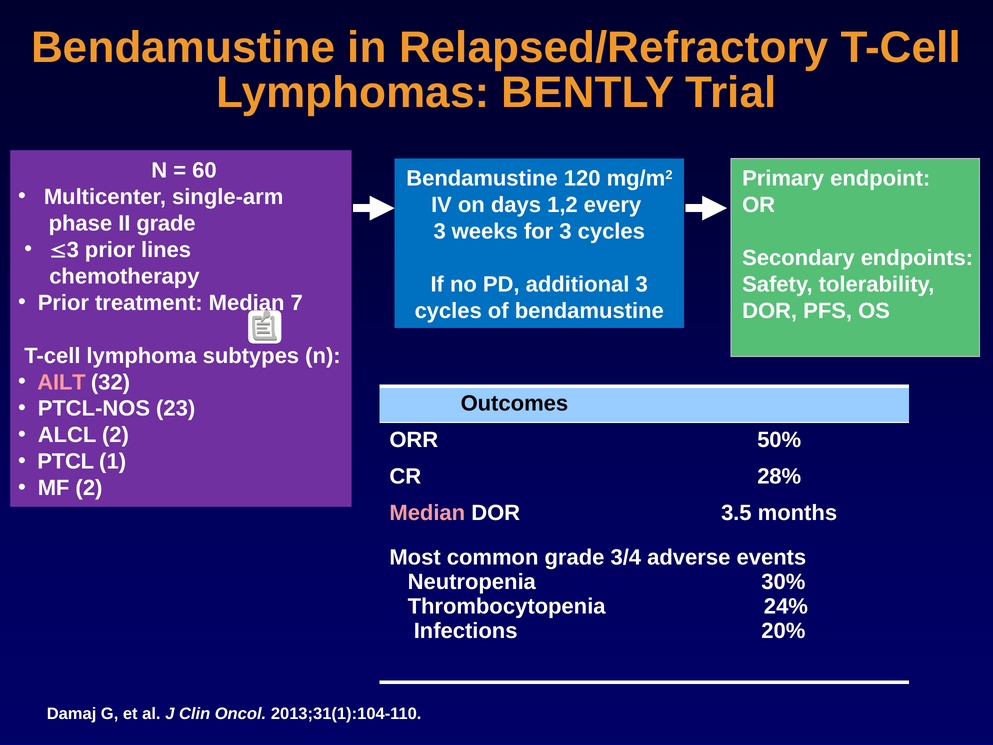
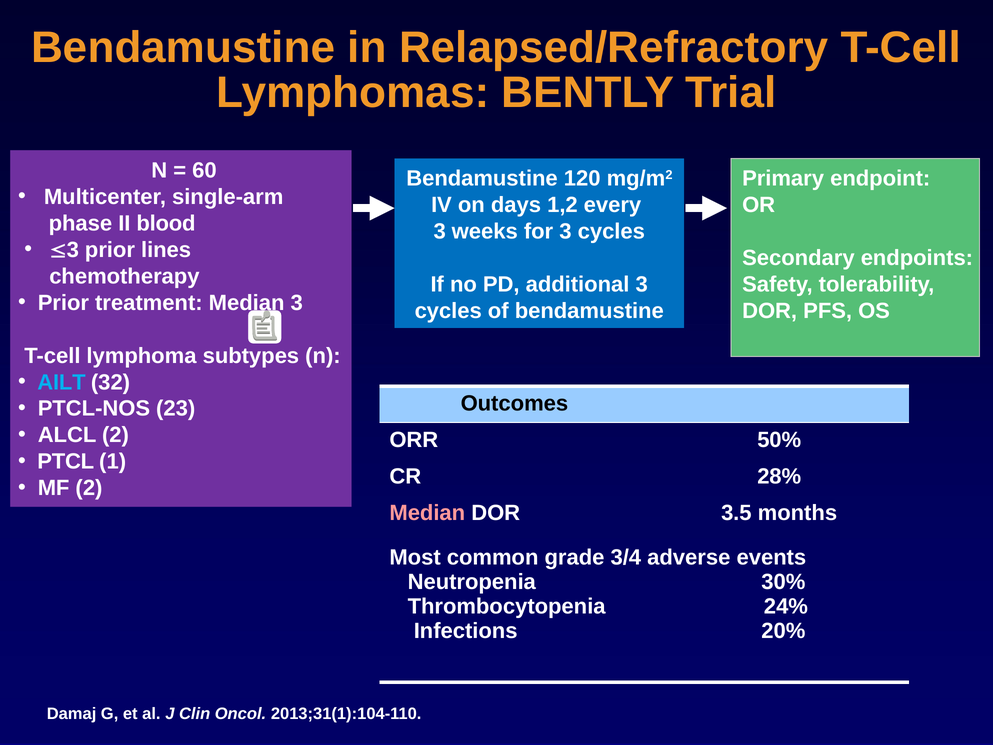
II grade: grade -> blood (166, 223)
Median 7: 7 -> 3 (297, 303)
AILT colour: pink -> light blue (61, 382)
